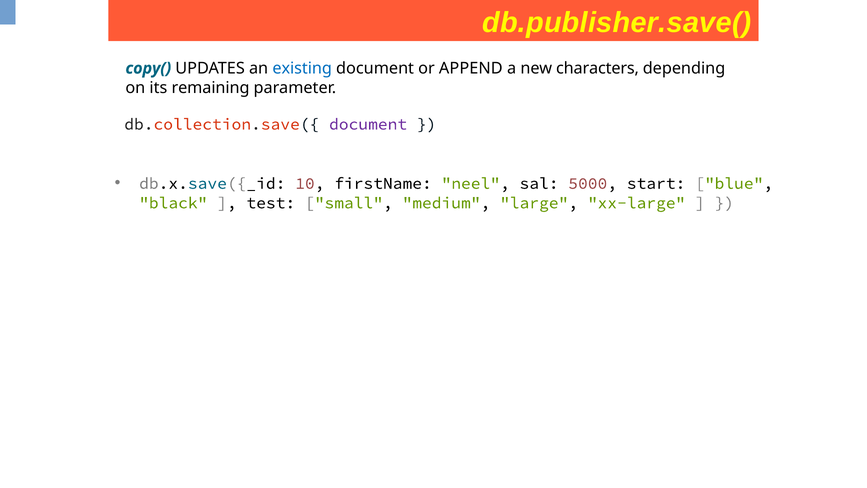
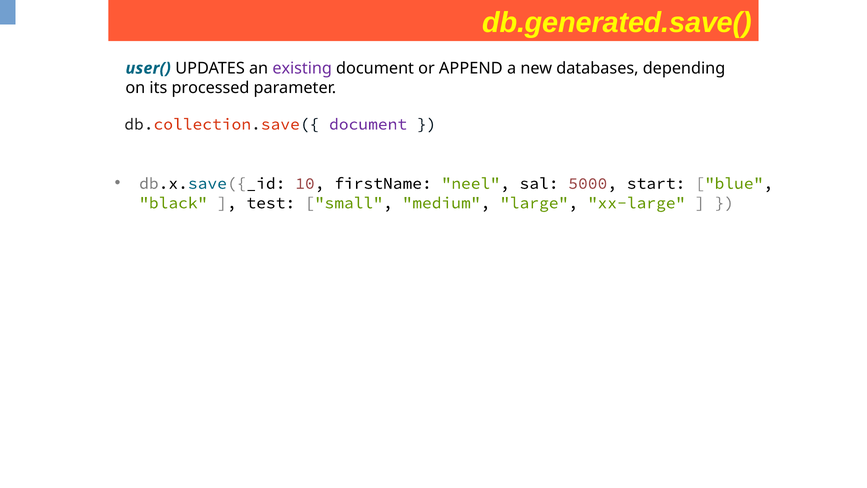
db.publisher.save(: db.publisher.save( -> db.generated.save( (617, 23)
copy(: copy( -> user( (148, 68)
existing colour: blue -> purple (302, 68)
characters: characters -> databases (597, 68)
remaining: remaining -> processed (210, 88)
